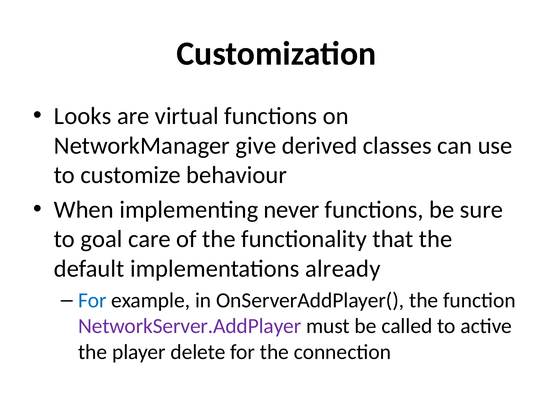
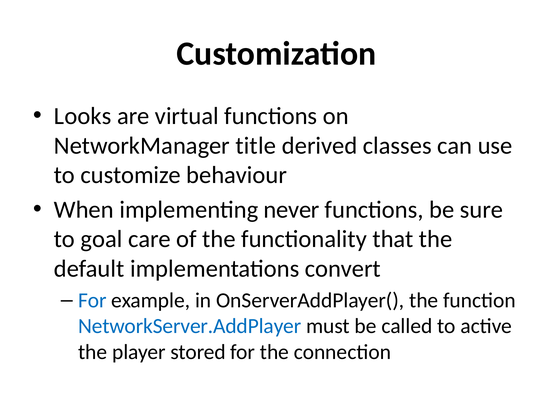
give: give -> title (256, 146)
already: already -> convert (343, 269)
NetworkServer.AddPlayer colour: purple -> blue (190, 326)
delete: delete -> stored (198, 352)
